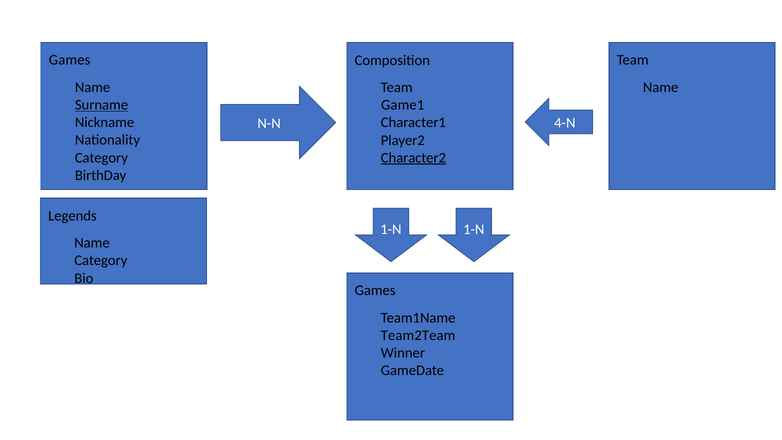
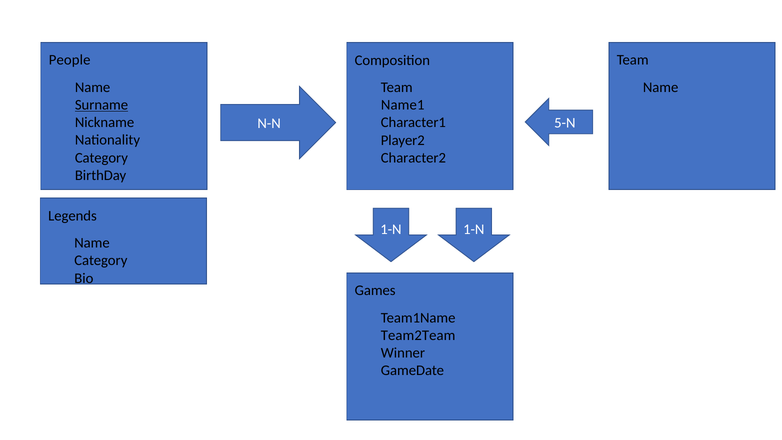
Games: Games -> People (70, 60)
Game1: Game1 -> Name1 (403, 105)
4-N: 4-N -> 5-N (565, 123)
Character2 underline: present -> none (413, 158)
